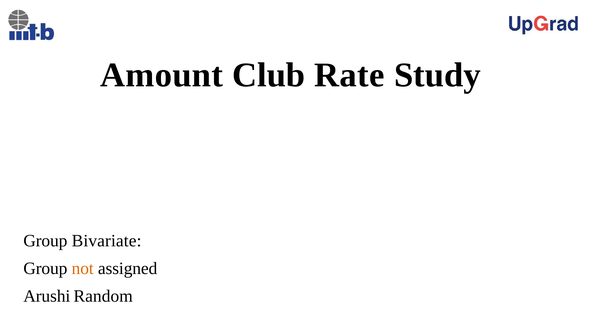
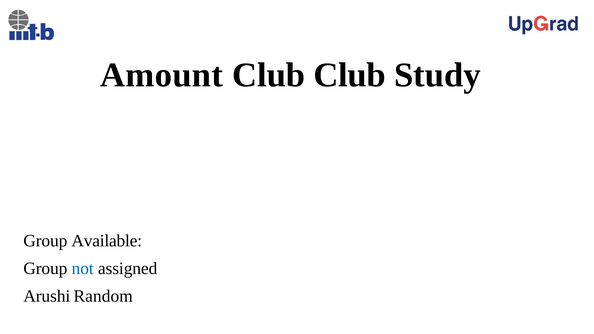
Club Rate: Rate -> Club (350, 75)
Bivariate: Bivariate -> Available (107, 241)
not colour: orange -> blue (83, 269)
